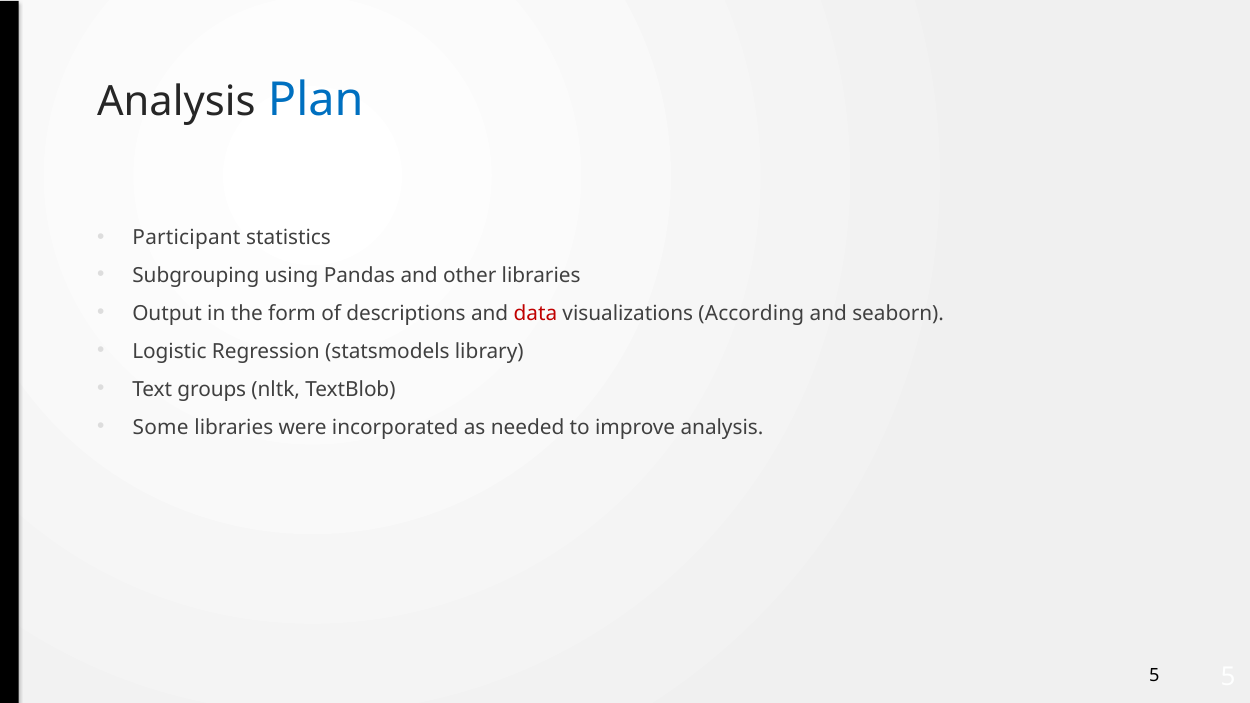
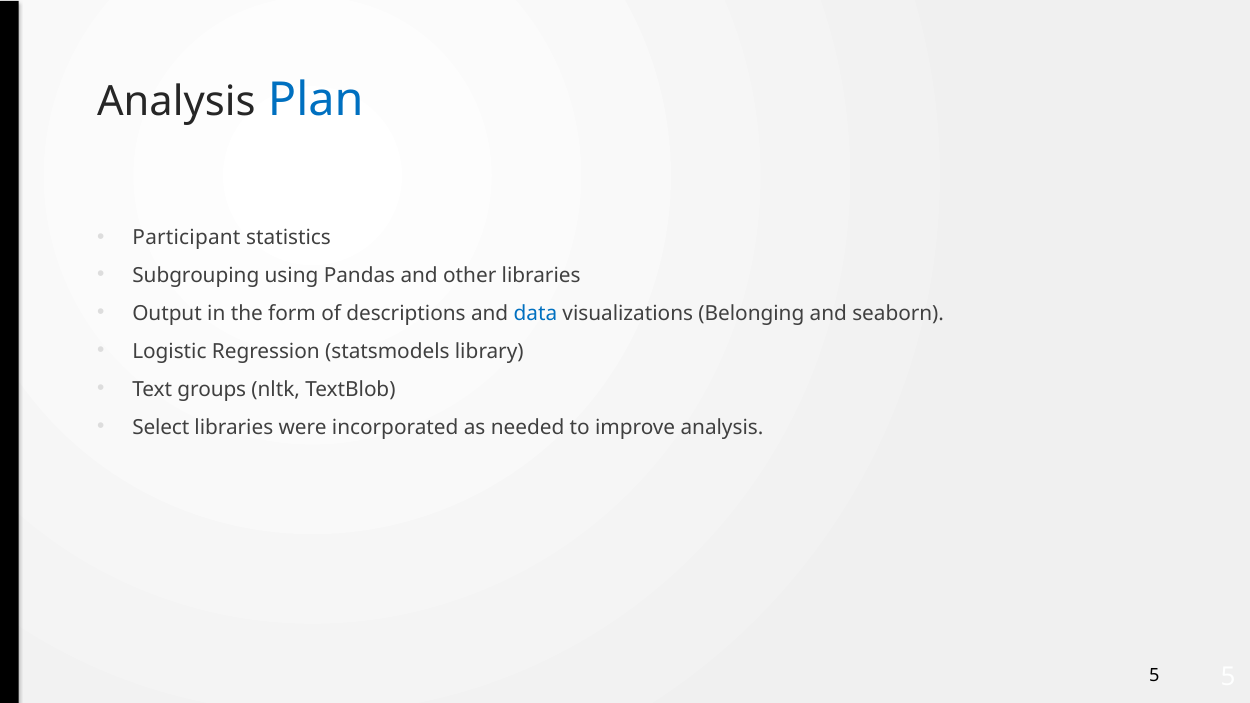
data colour: red -> blue (535, 313)
According: According -> Belonging (751, 313)
Some: Some -> Select (161, 427)
